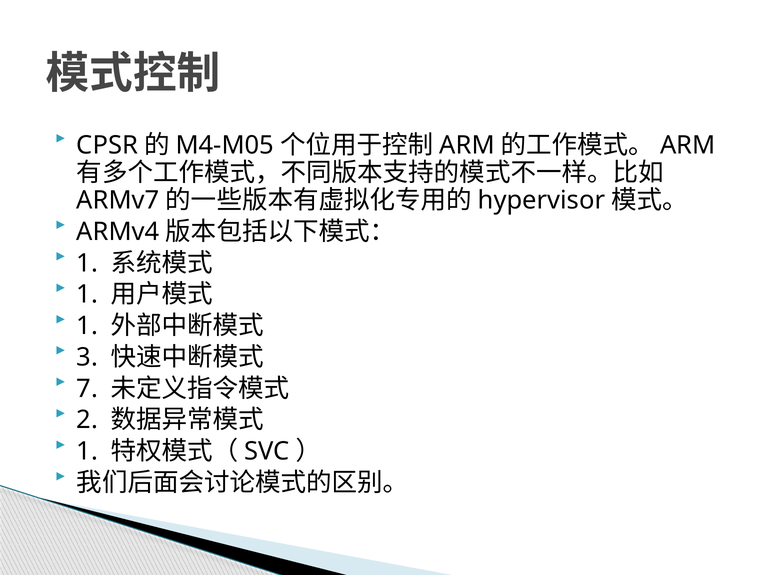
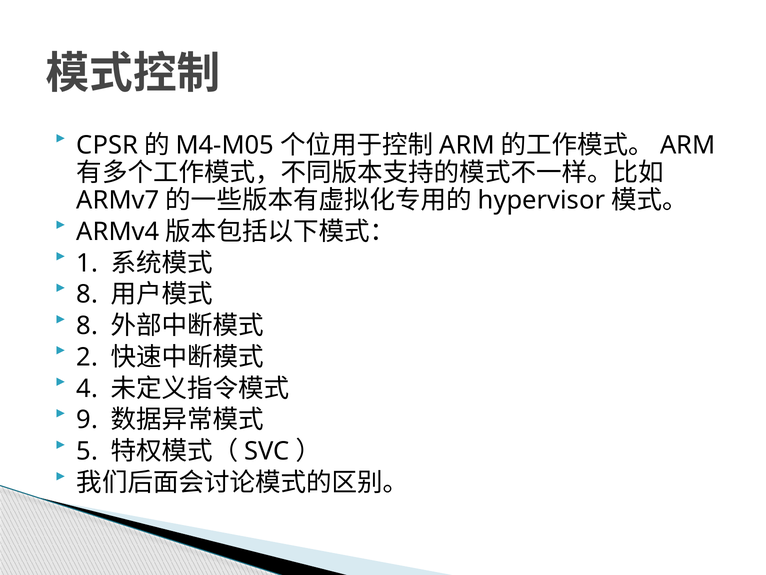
1: 1 -> 8 (87, 294)
1: 1 -> 8 (87, 326)
3: 3 -> 2 (87, 357)
7: 7 -> 4 (87, 388)
2: 2 -> 9 (87, 420)
1: 1 -> 5 (87, 451)
